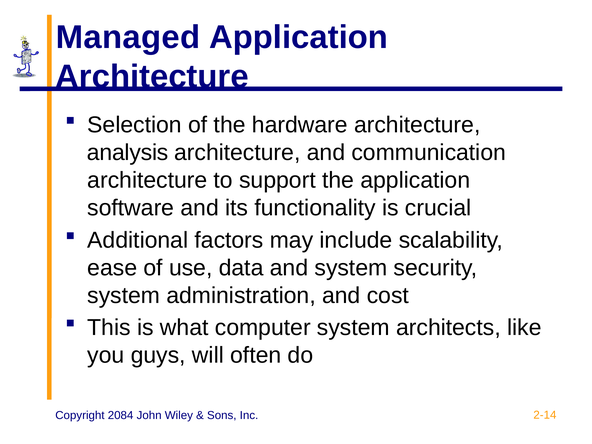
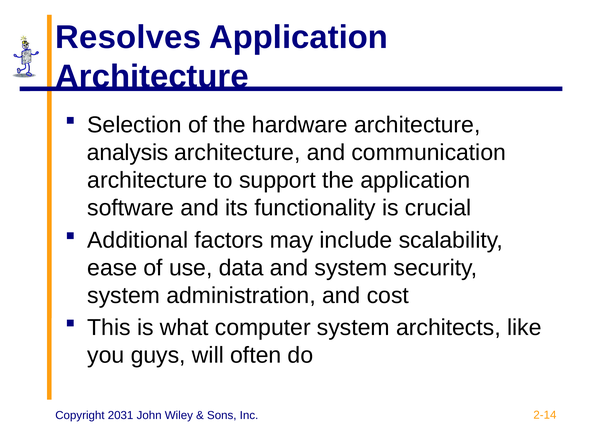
Managed: Managed -> Resolves (128, 37)
2084: 2084 -> 2031 (121, 415)
